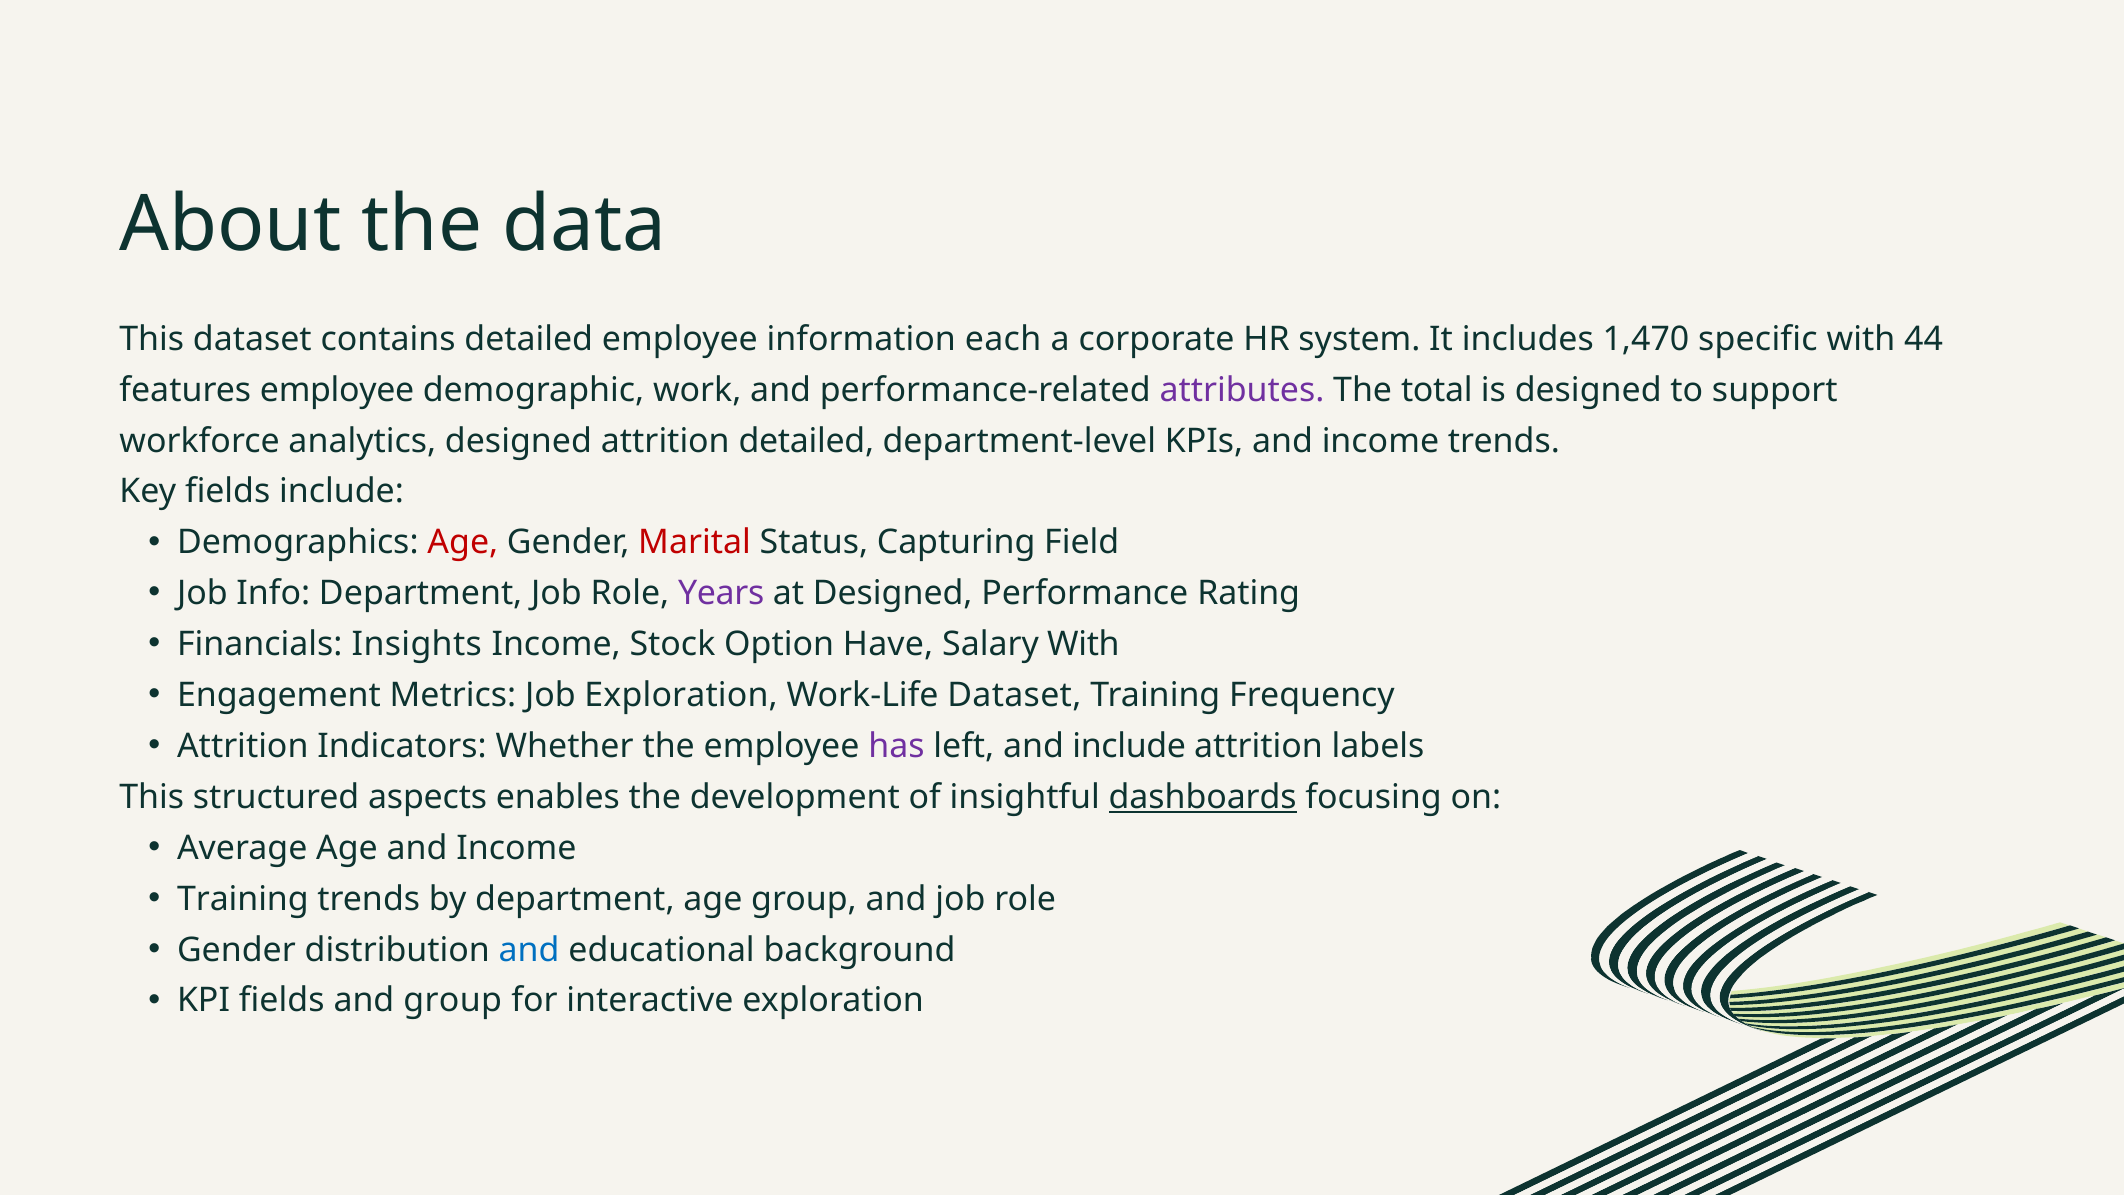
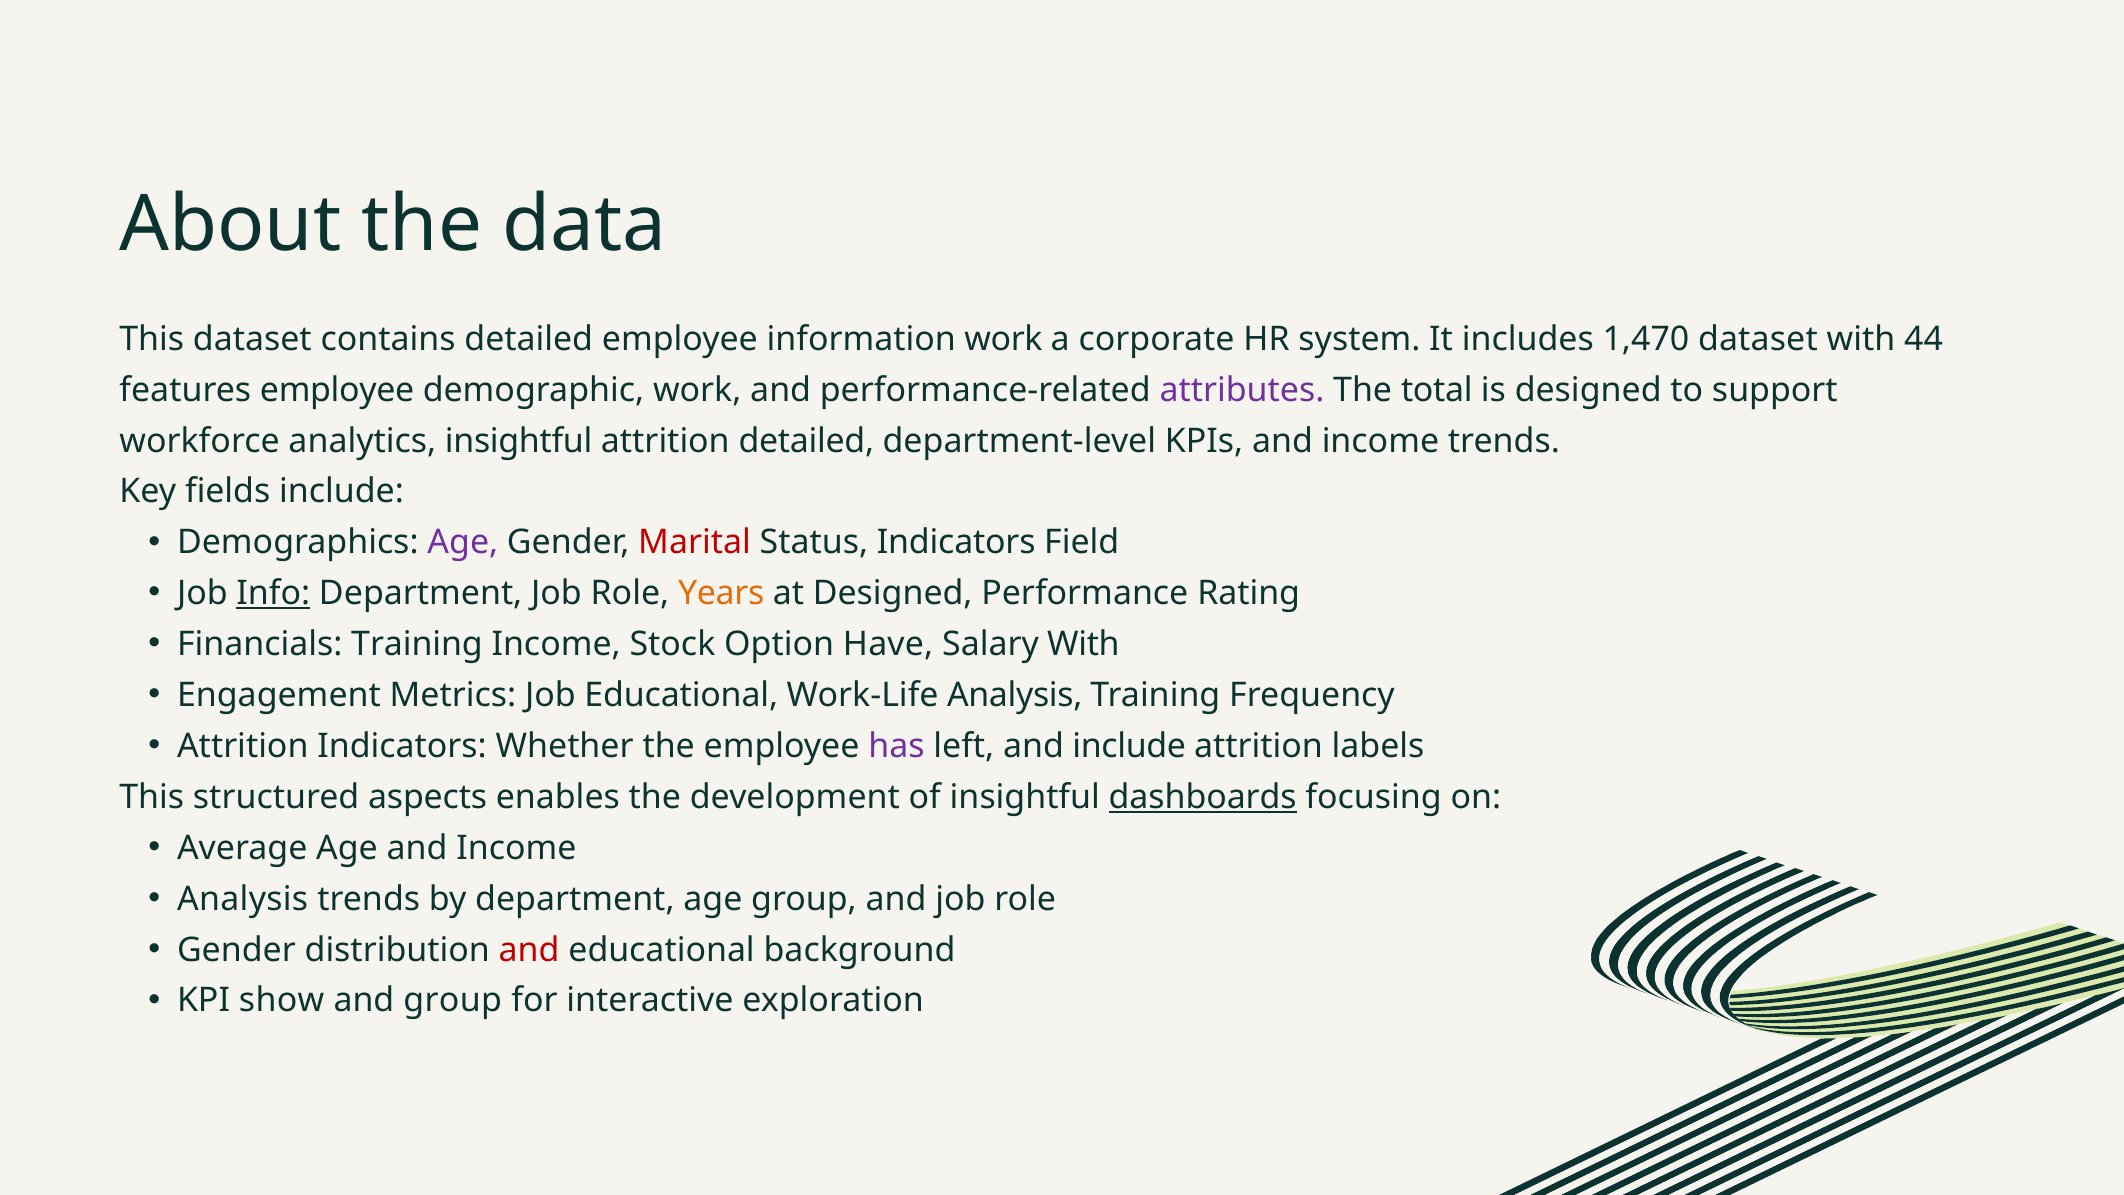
information each: each -> work (1003, 339)
1,470 specific: specific -> dataset (1758, 339)
analytics designed: designed -> insightful (519, 441)
Age colour: red -> purple (463, 543)
Status Capturing: Capturing -> Indicators (956, 543)
Info underline: none -> present (273, 593)
Years colour: purple -> orange (721, 593)
Financials Insights: Insights -> Training (417, 644)
Job Exploration: Exploration -> Educational (681, 695)
Work-Life Dataset: Dataset -> Analysis (1015, 695)
Training: Training -> Analysis (243, 899)
and colour: blue -> red (529, 950)
KPI fields: fields -> show (282, 1001)
